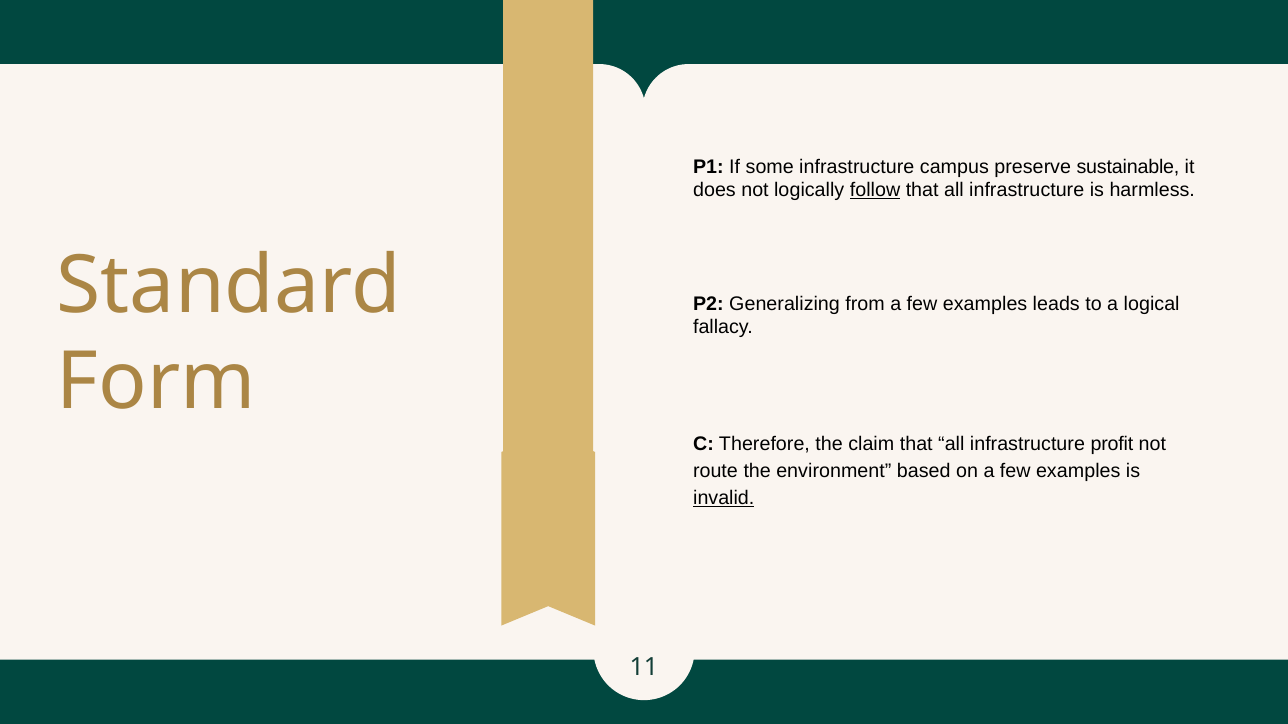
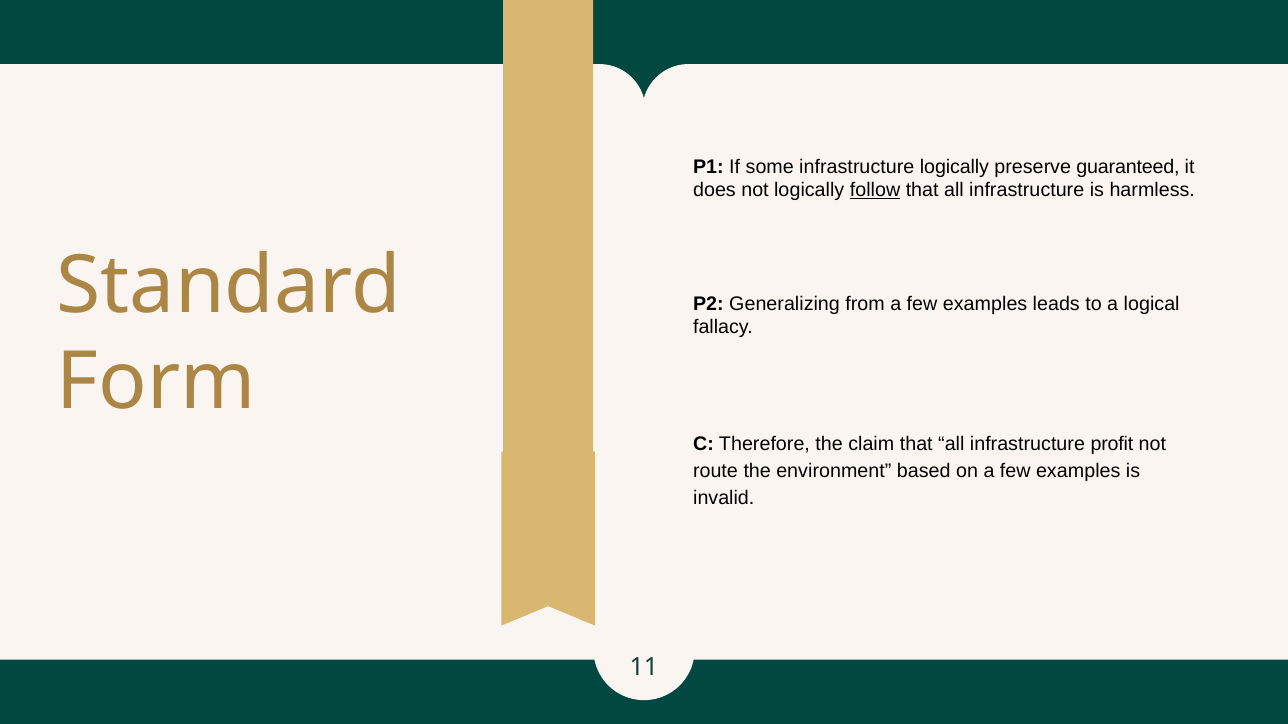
infrastructure campus: campus -> logically (954, 167)
sustainable: sustainable -> guaranteed (1128, 167)
invalid underline: present -> none (724, 499)
